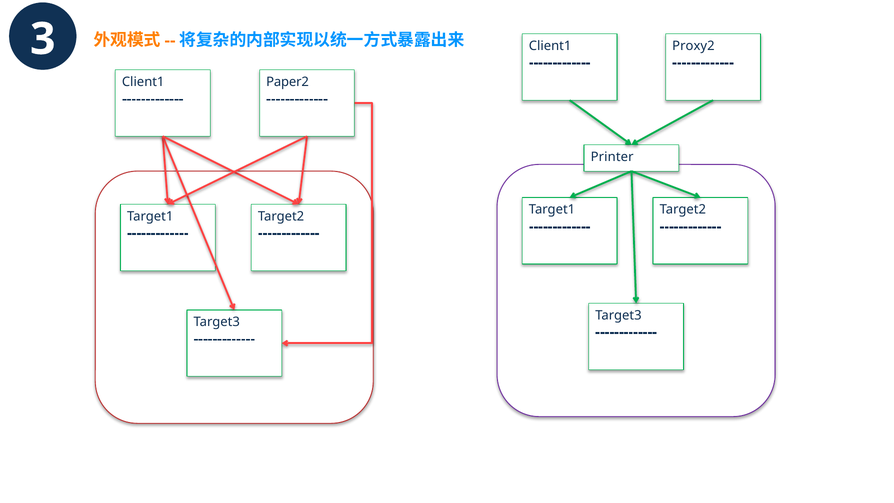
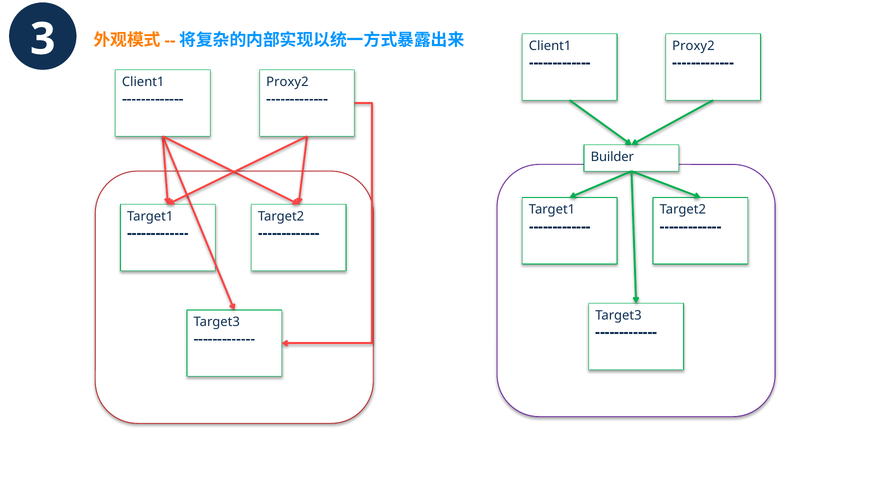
Paper2: Paper2 -> Proxy2 (287, 82)
Printer: Printer -> Builder (612, 157)
